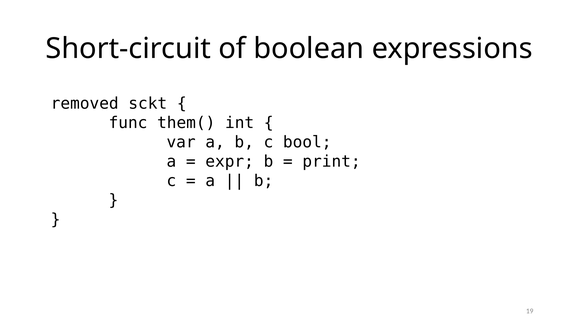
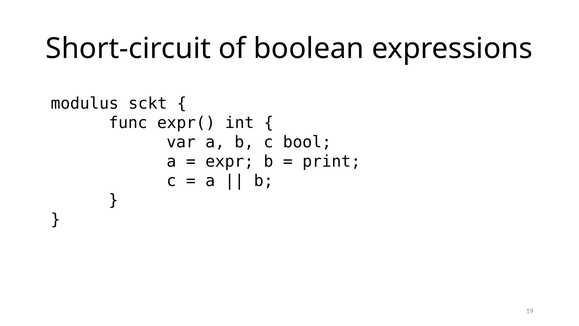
removed: removed -> modulus (85, 104)
them(: them( -> expr( (186, 123)
